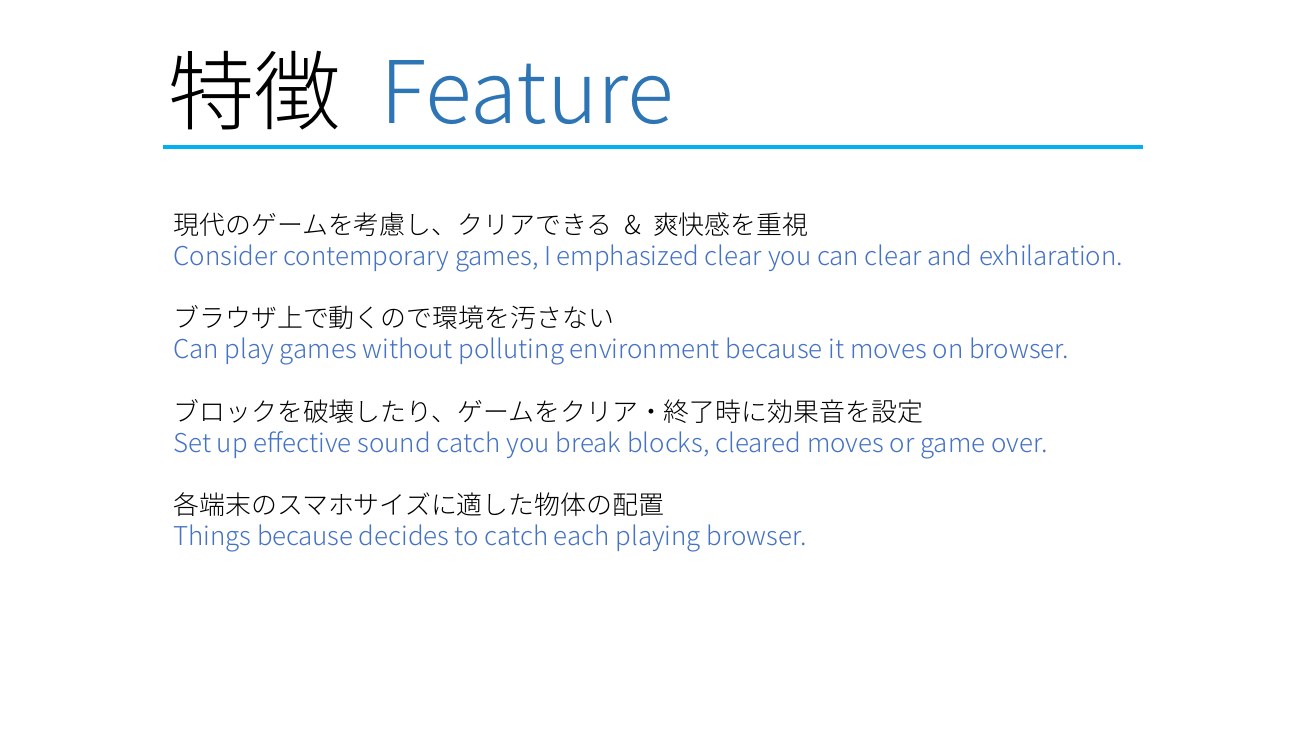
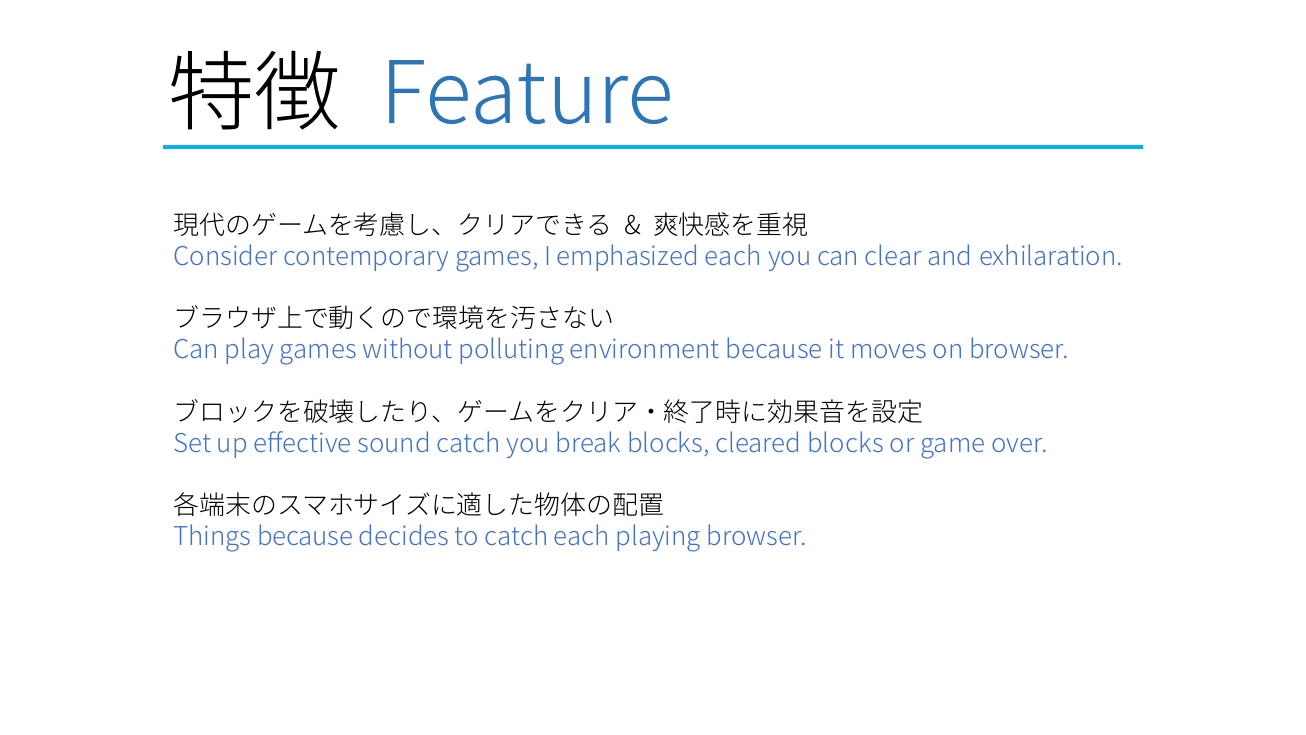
emphasized clear: clear -> each (733, 257)
cleared moves: moves -> blocks (845, 443)
